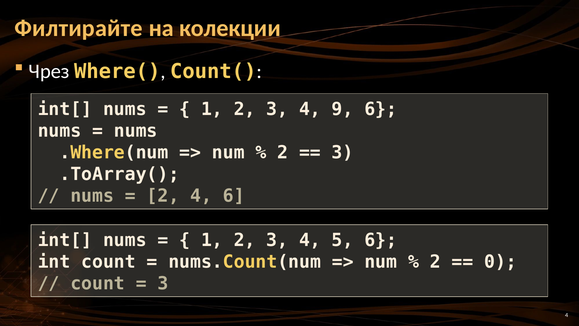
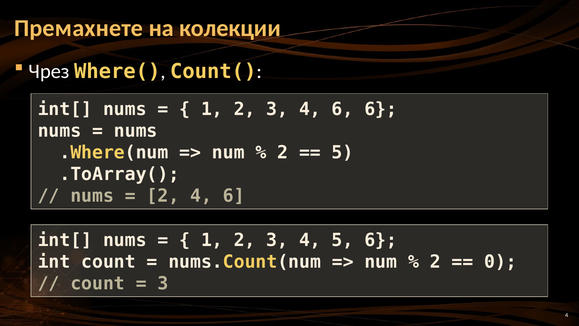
Филтирайте: Филтирайте -> Премахнете (79, 28)
3 4 9: 9 -> 6 (343, 109)
3: 3 -> 5 (343, 152)
